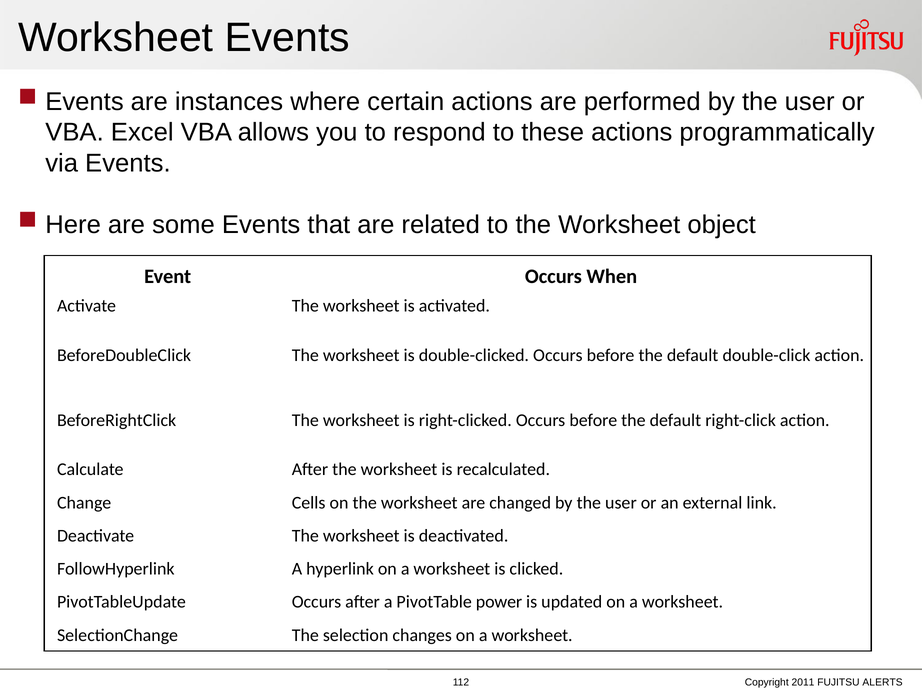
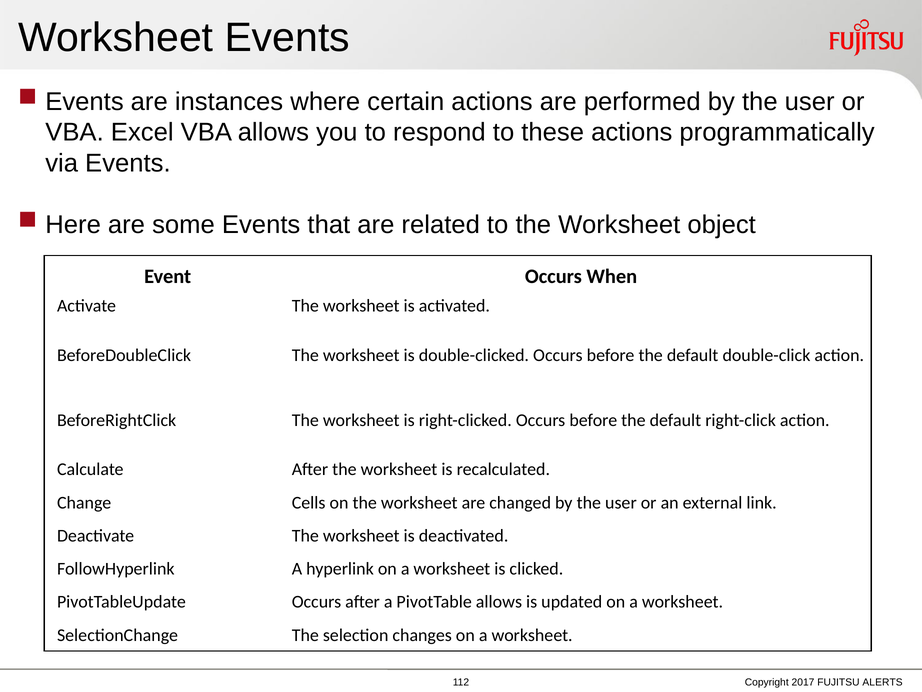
PivotTable power: power -> allows (499, 602)
2011: 2011 -> 2017 (803, 682)
